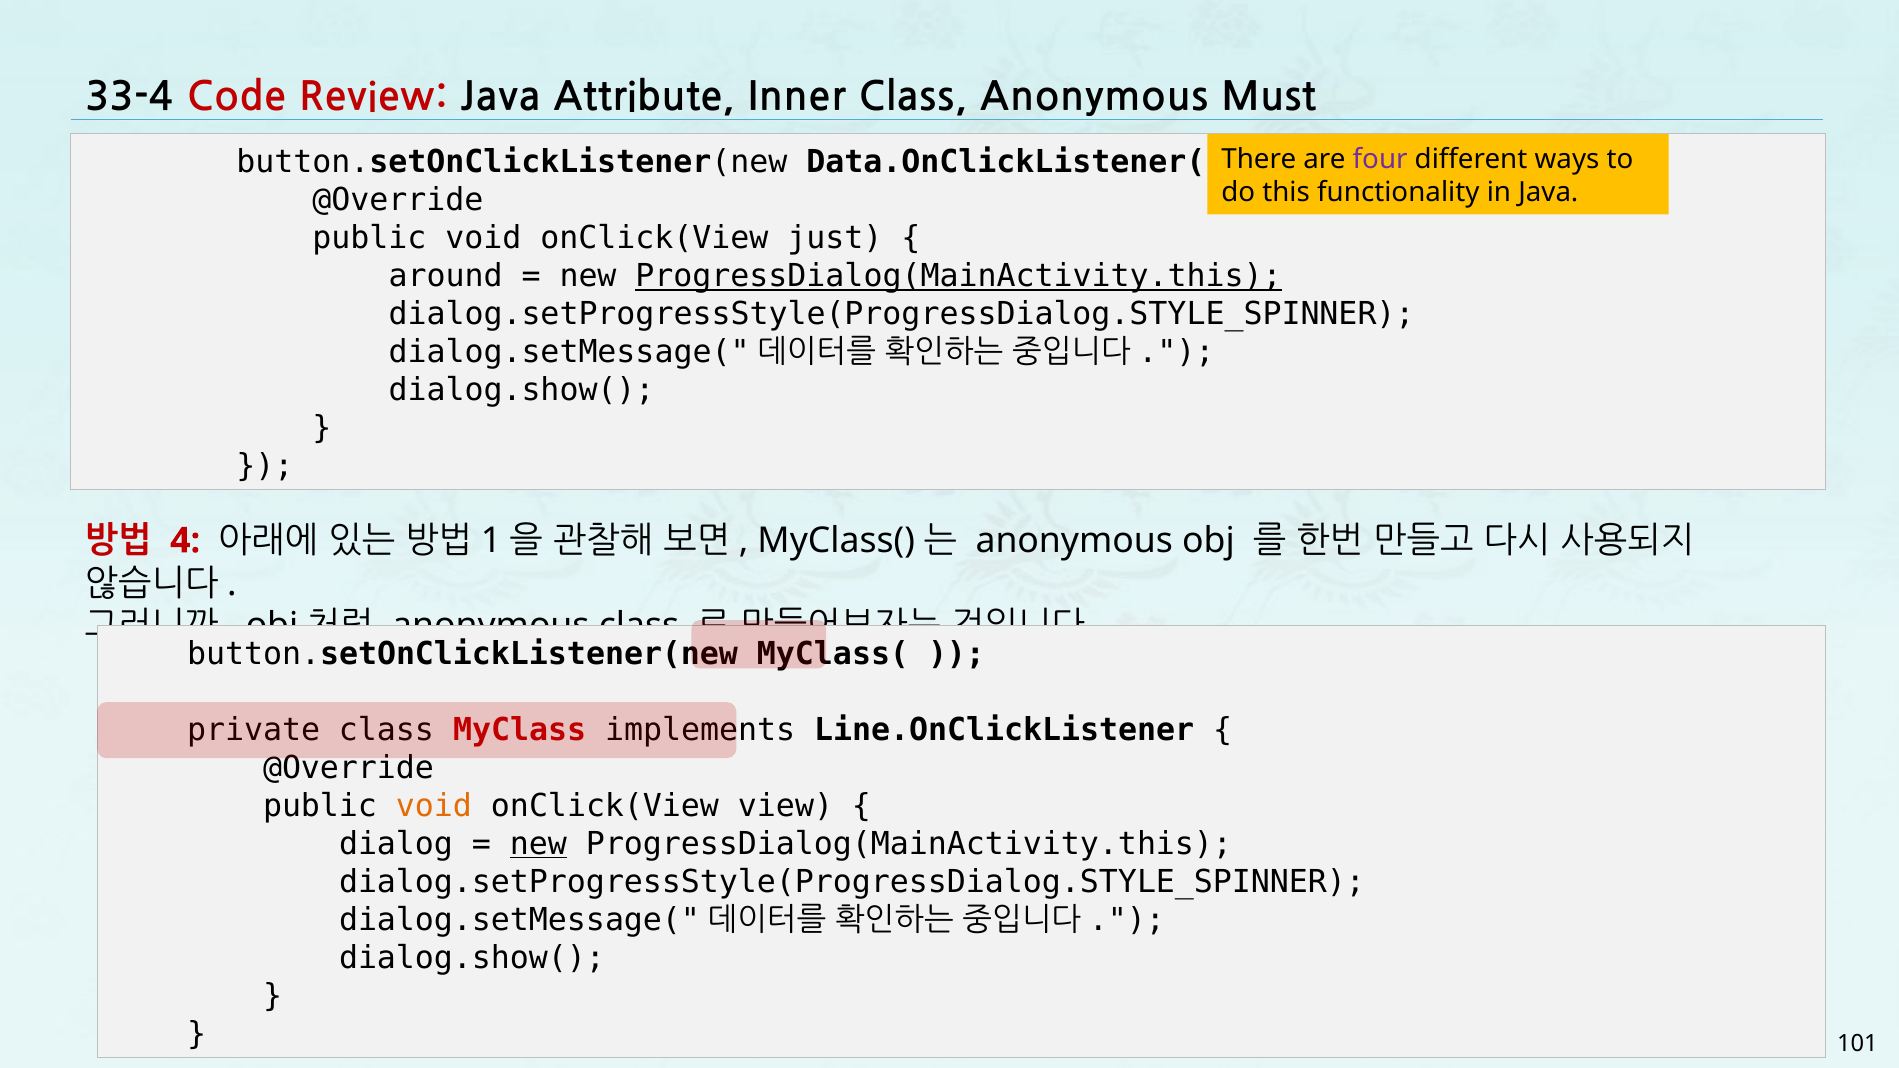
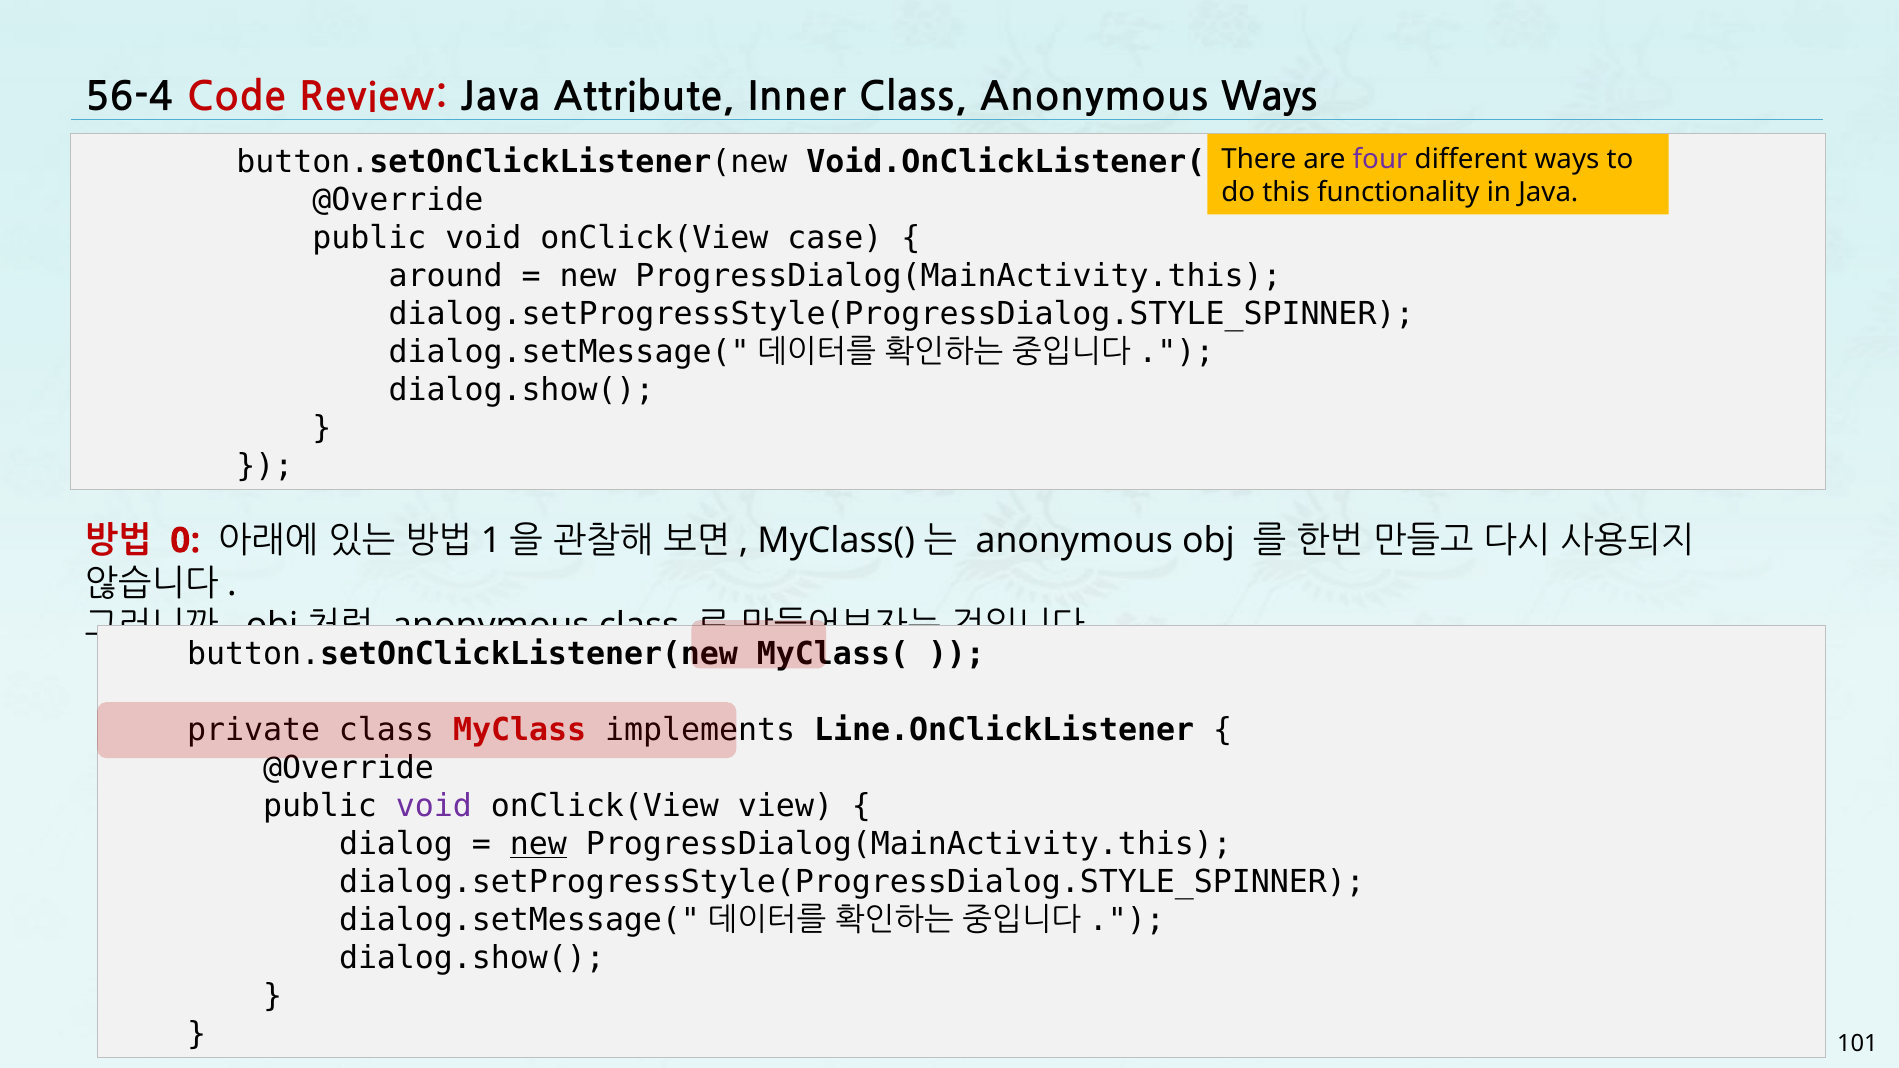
33-4: 33-4 -> 56-4 (129, 98)
Anonymous Must: Must -> Ways (1269, 98)
Data.OnClickListener(: Data.OnClickListener( -> Void.OnClickListener( (1015, 162)
just: just -> case (835, 238)
ProgressDialog(MainActivity.this underline: present -> none (959, 276)
4: 4 -> 0 (185, 541)
void colour: orange -> purple (434, 806)
